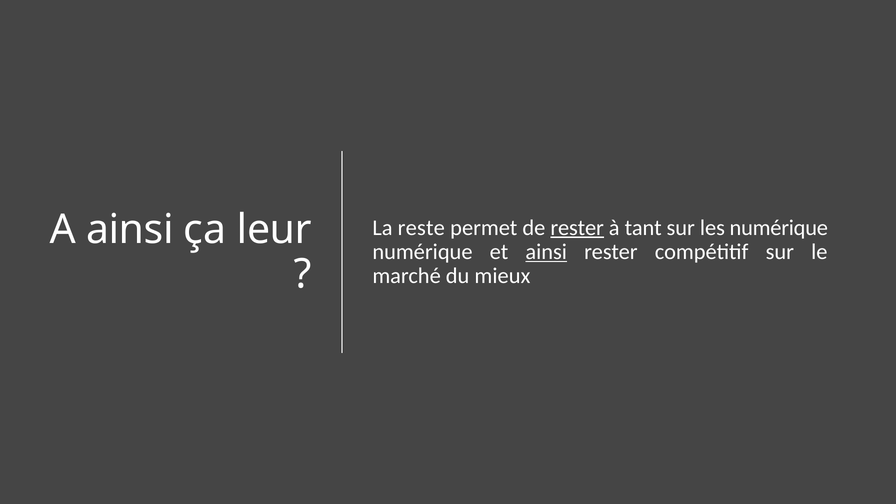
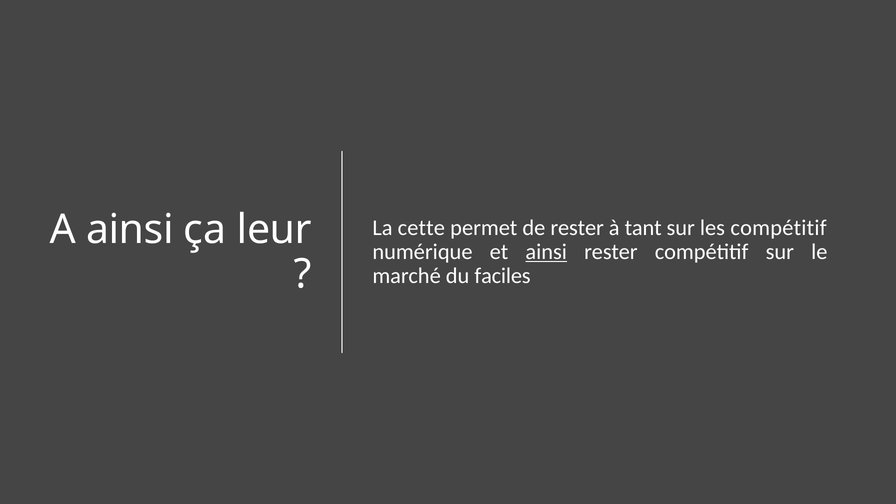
reste: reste -> cette (421, 228)
rester underline: present -> none (577, 228)
les numérique: numérique -> compétitif (779, 228)
mieux: mieux -> faciles (503, 276)
